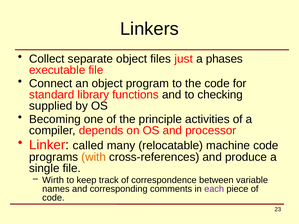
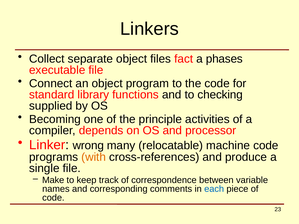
just: just -> fact (184, 59)
called: called -> wrong (88, 146)
Wirth: Wirth -> Make (53, 180)
each colour: purple -> blue (214, 189)
